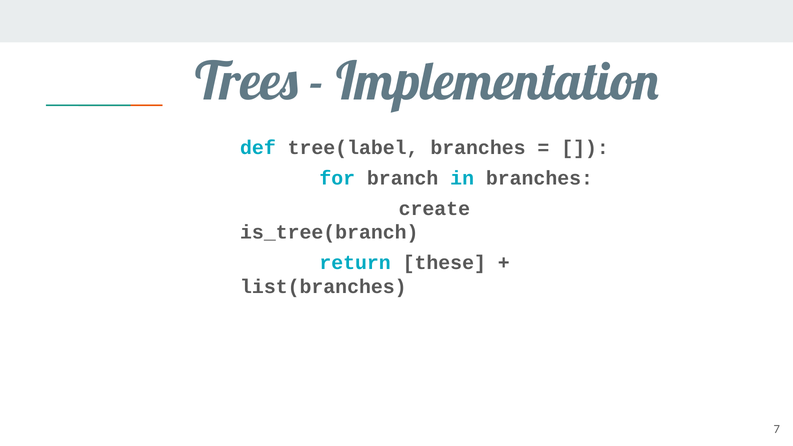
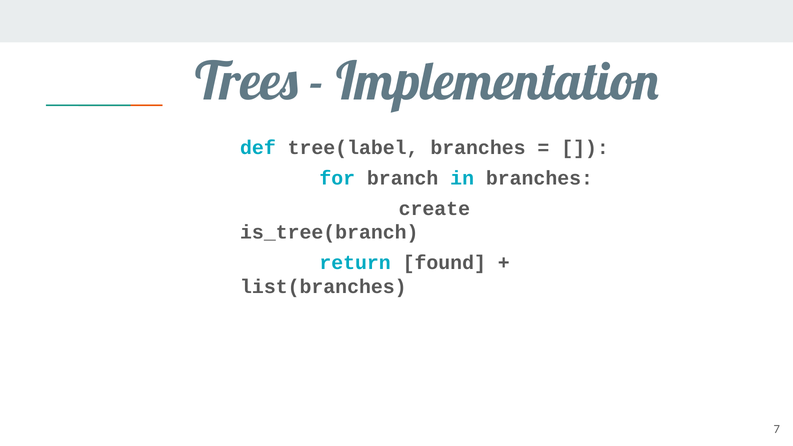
these: these -> found (444, 263)
